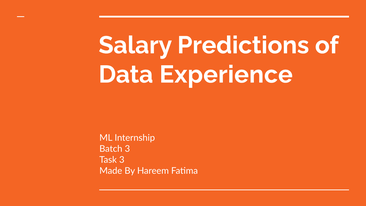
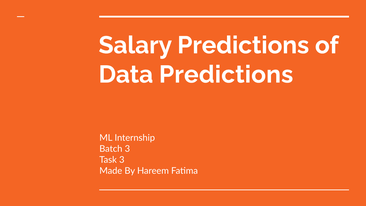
Data Experience: Experience -> Predictions (226, 75)
